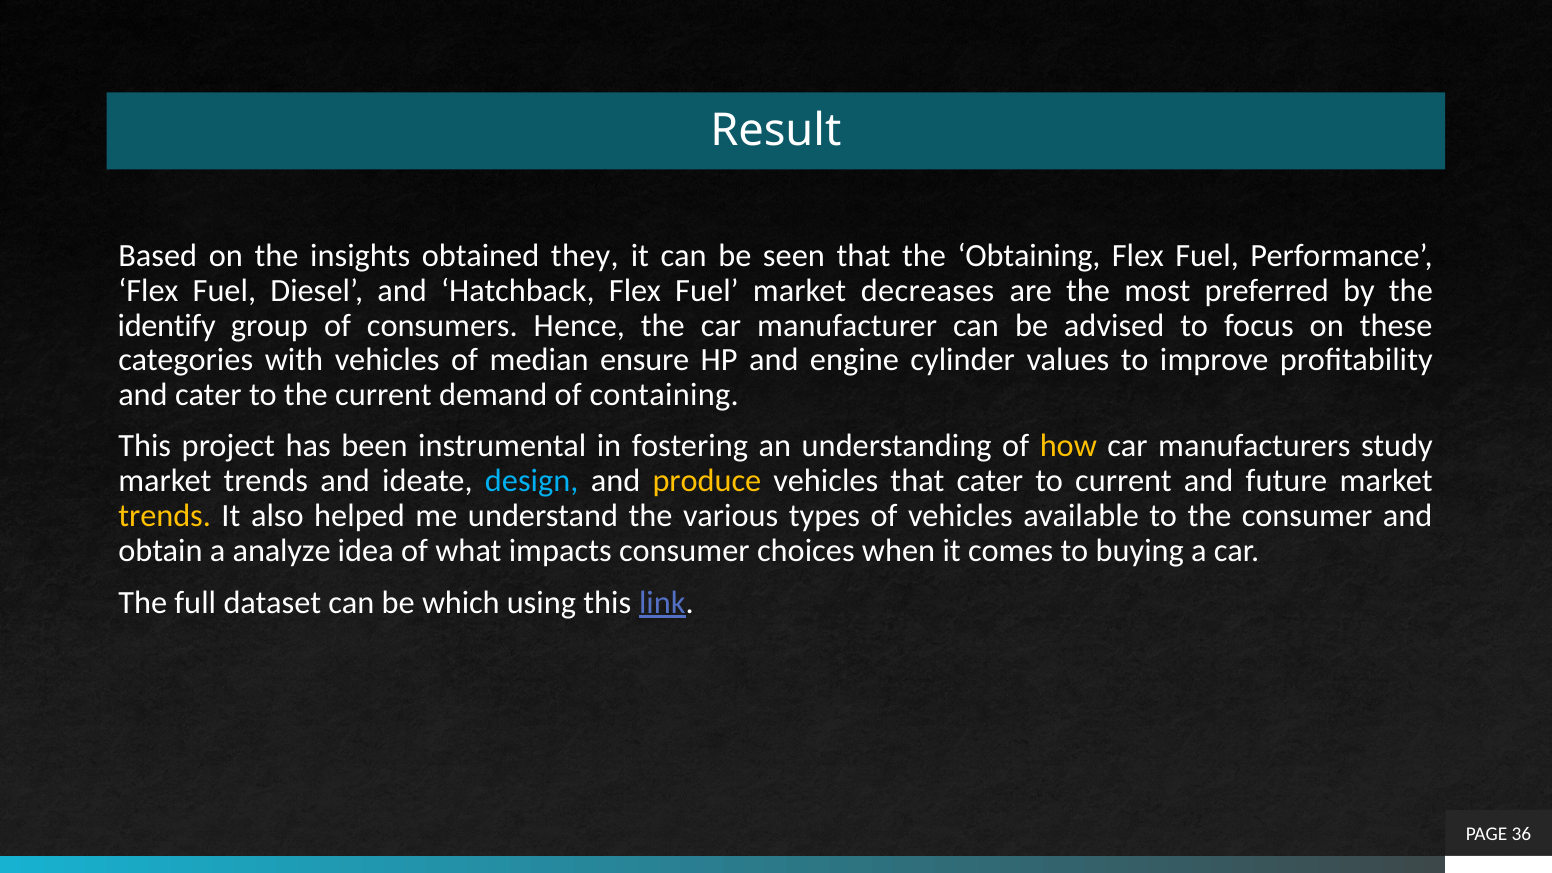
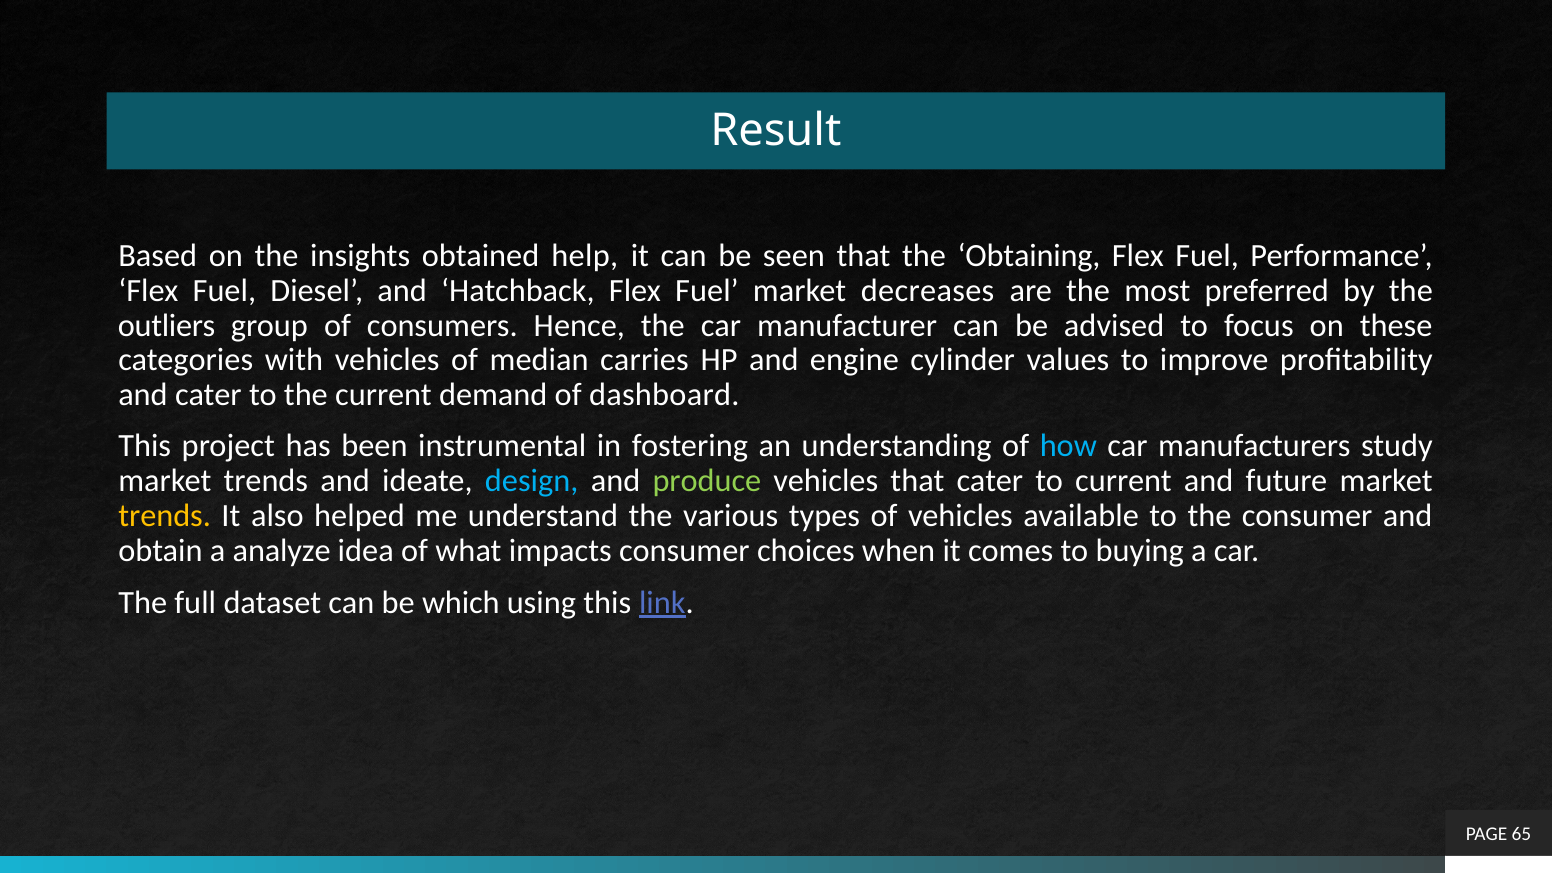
they: they -> help (585, 255)
identify: identify -> outliers (167, 325)
ensure: ensure -> carries (645, 360)
containing: containing -> dashboard (664, 395)
how colour: yellow -> light blue (1068, 446)
produce colour: yellow -> light green (707, 481)
36: 36 -> 65 (1521, 834)
